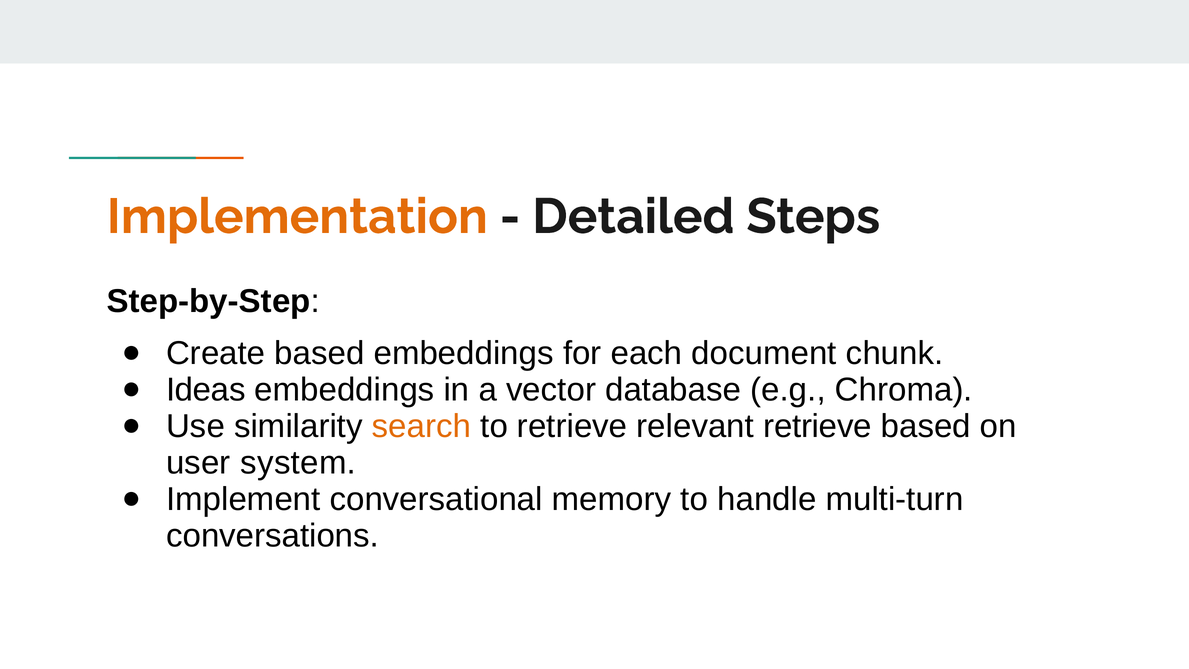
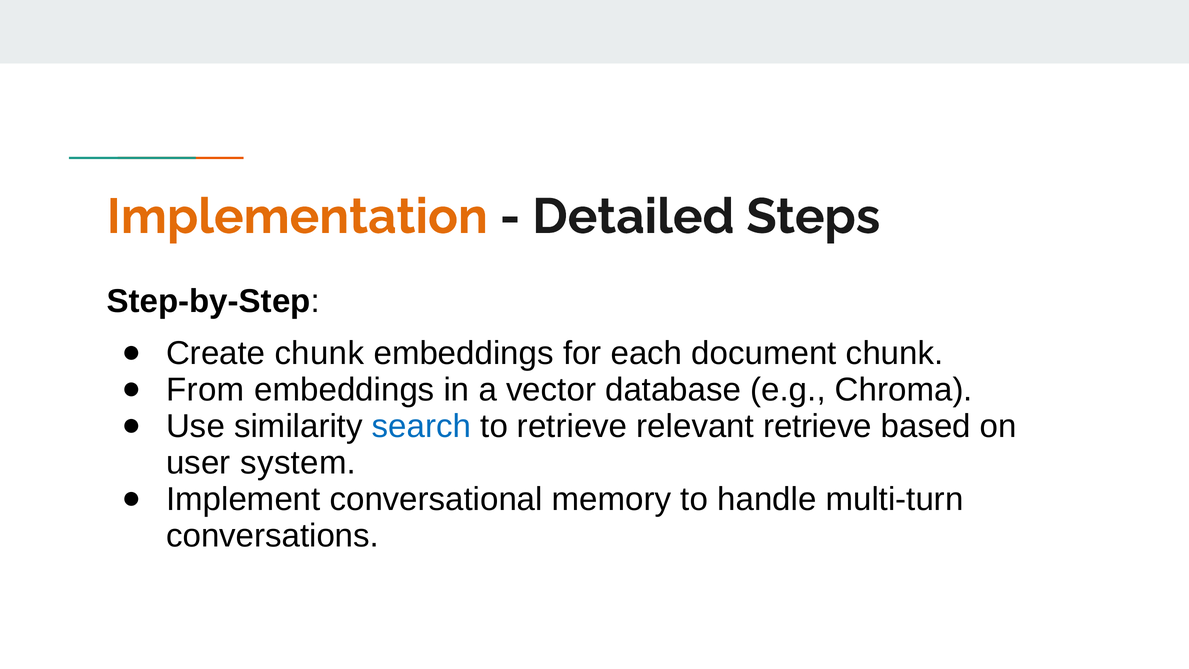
Create based: based -> chunk (319, 353)
Ideas: Ideas -> From (205, 390)
search colour: orange -> blue (421, 426)
